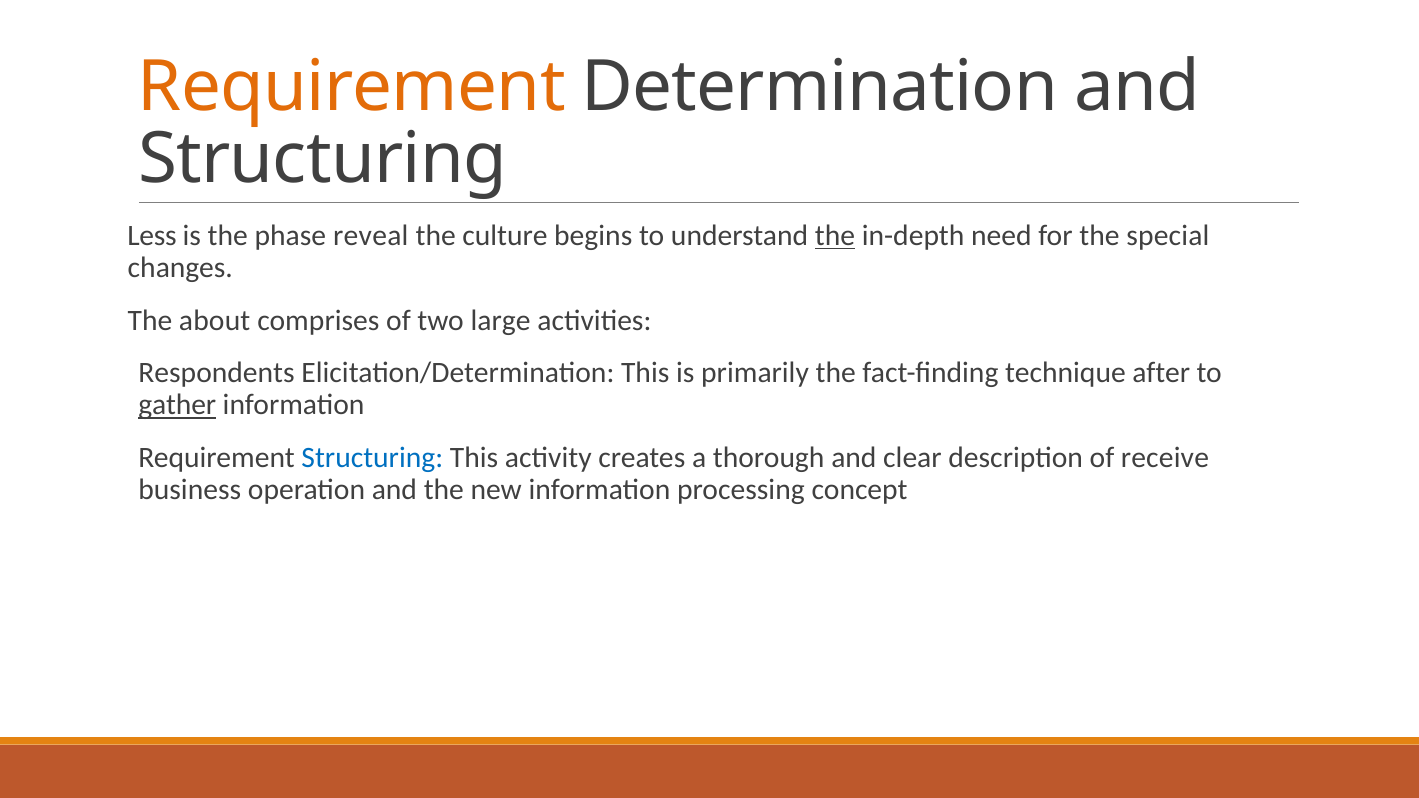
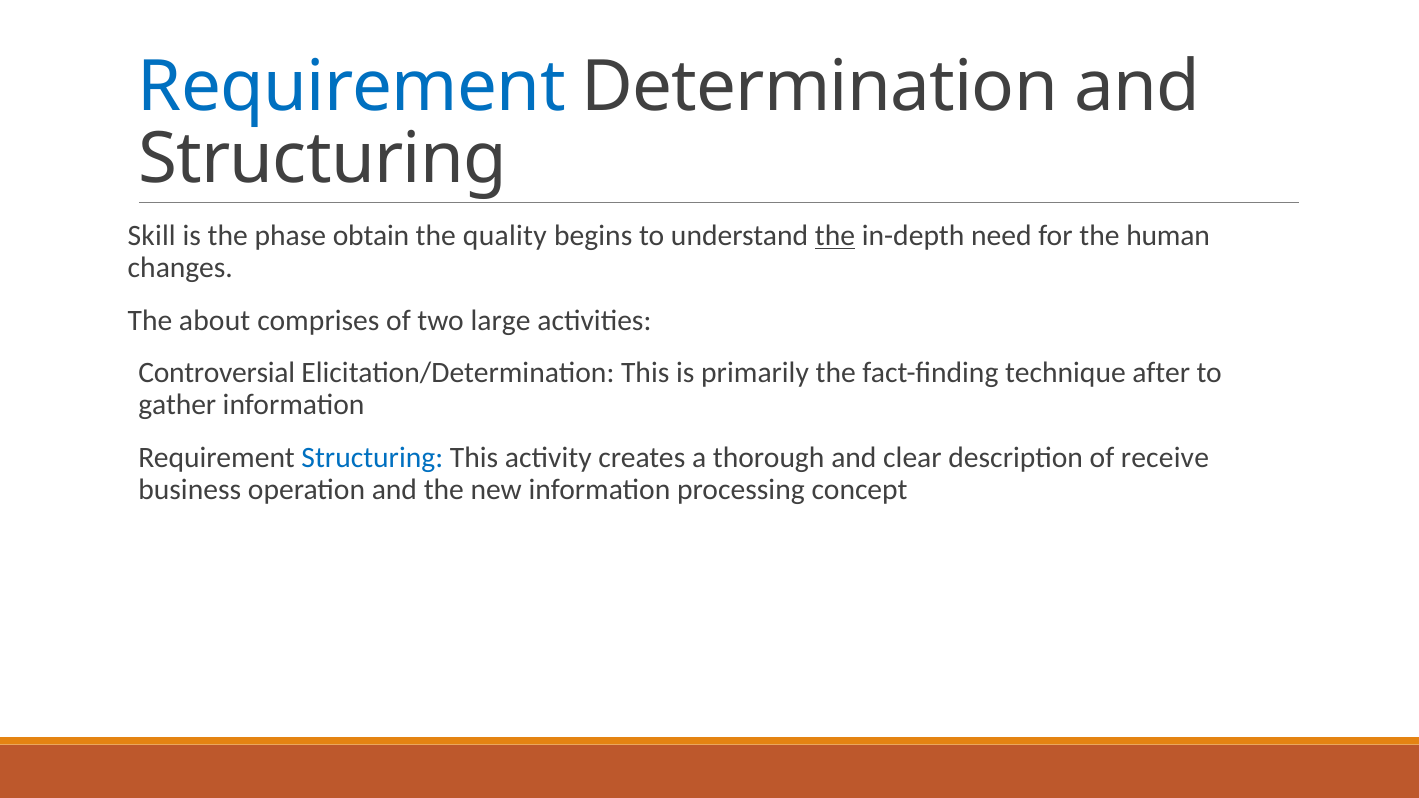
Requirement colour: orange -> blue (352, 87)
Less: Less -> Skill (152, 236)
reveal: reveal -> obtain (371, 236)
culture: culture -> quality (505, 236)
special: special -> human (1168, 236)
Respondents: Respondents -> Controversial (217, 373)
gather underline: present -> none (177, 405)
